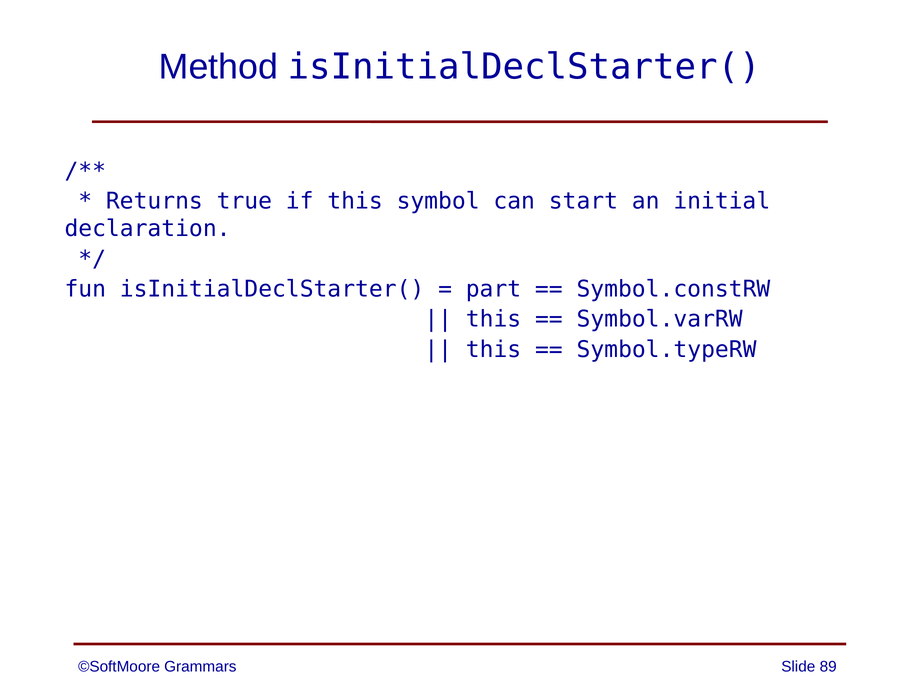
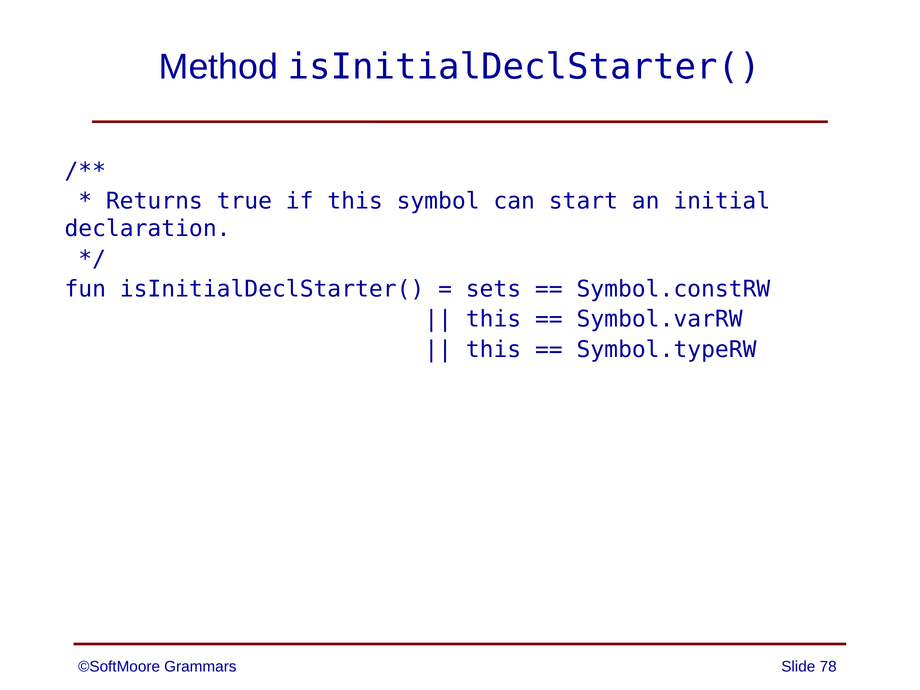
part: part -> sets (493, 289)
89: 89 -> 78 (828, 667)
